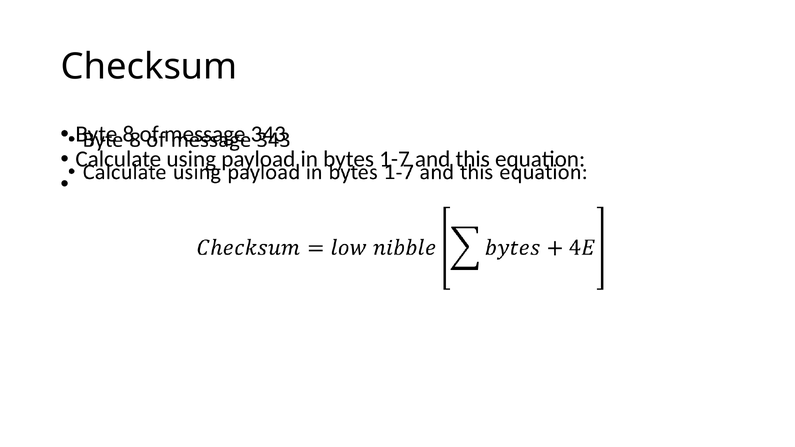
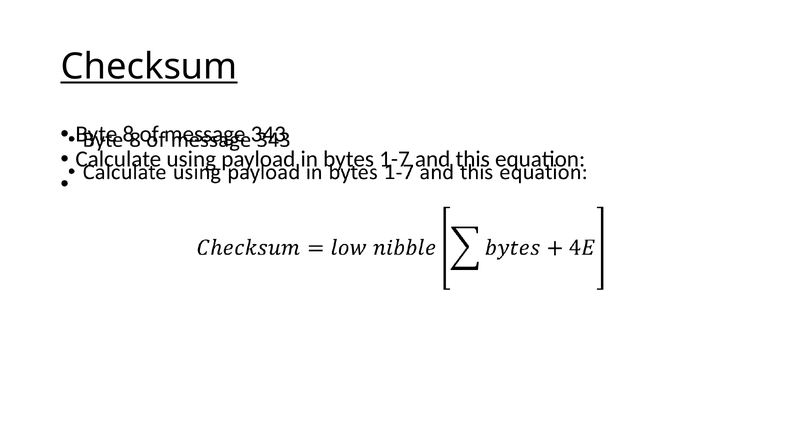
Checksum underline: none -> present (149, 67)
